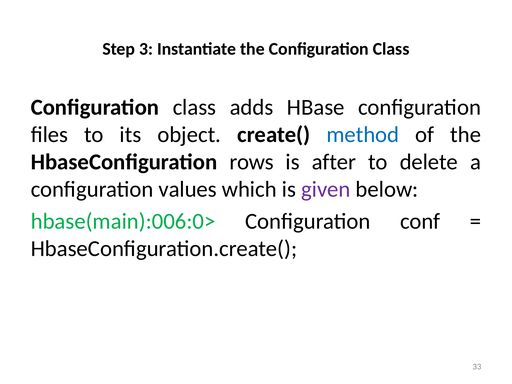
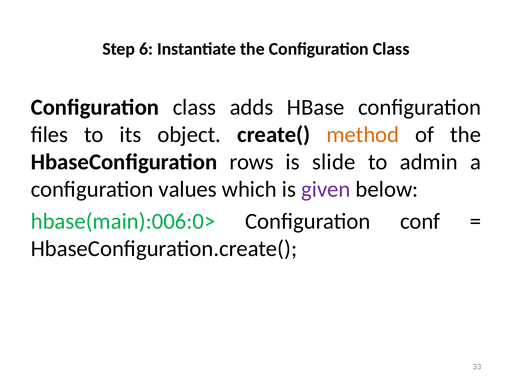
3: 3 -> 6 (146, 49)
method colour: blue -> orange (363, 135)
after: after -> slide (334, 162)
delete: delete -> admin (429, 162)
